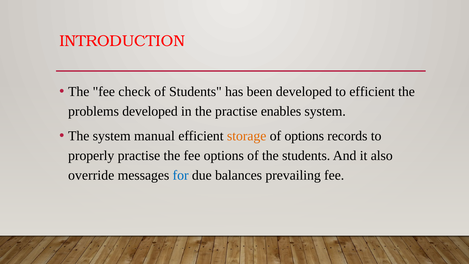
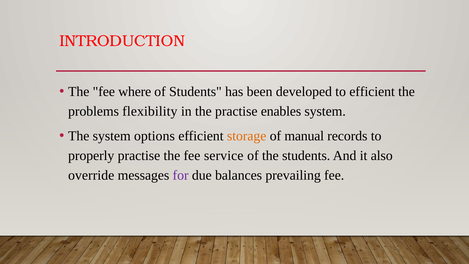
check: check -> where (135, 92)
problems developed: developed -> flexibility (150, 111)
manual: manual -> options (154, 136)
of options: options -> manual (304, 136)
fee options: options -> service (224, 156)
for colour: blue -> purple (181, 175)
